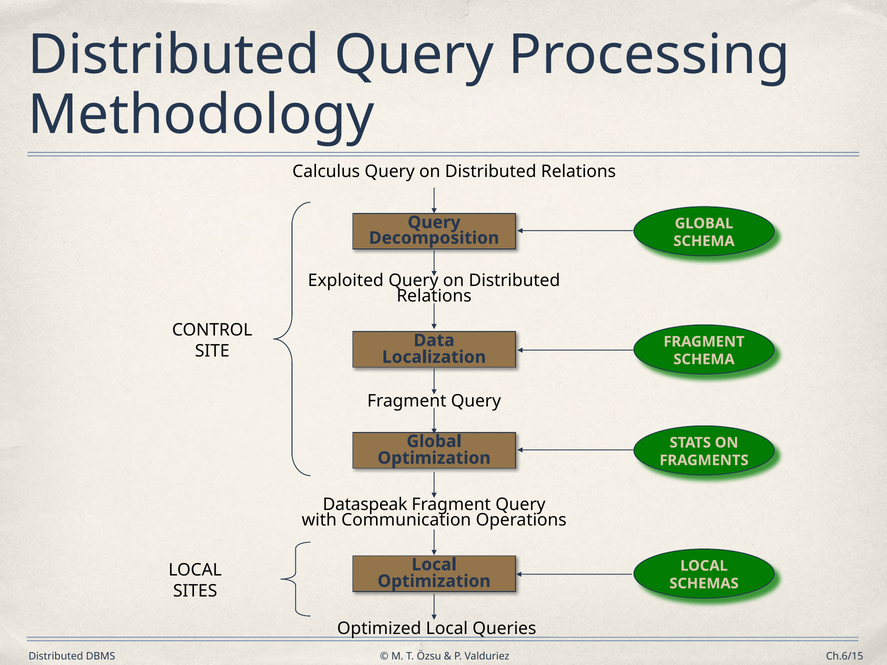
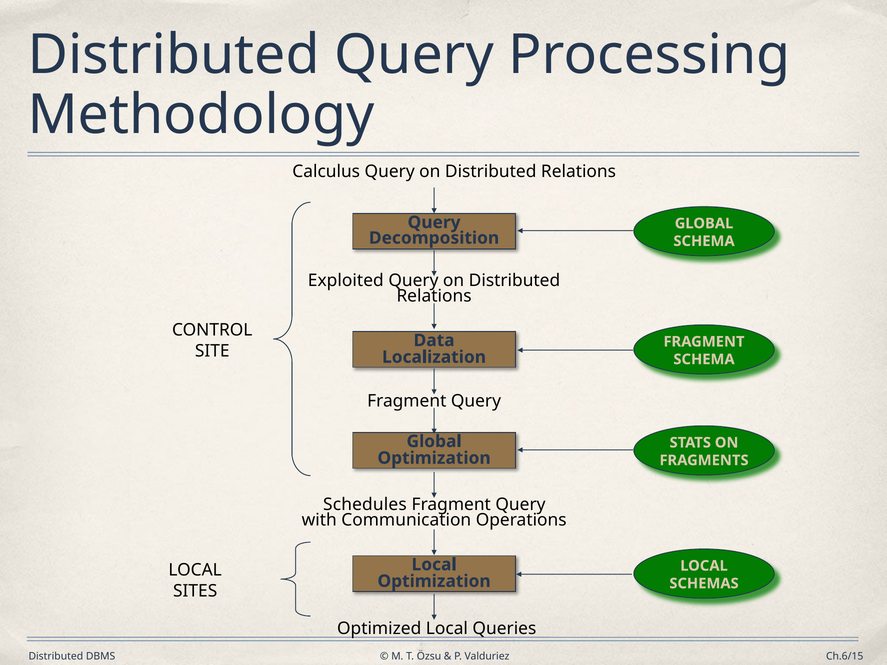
Dataspeak: Dataspeak -> Schedules (365, 505)
